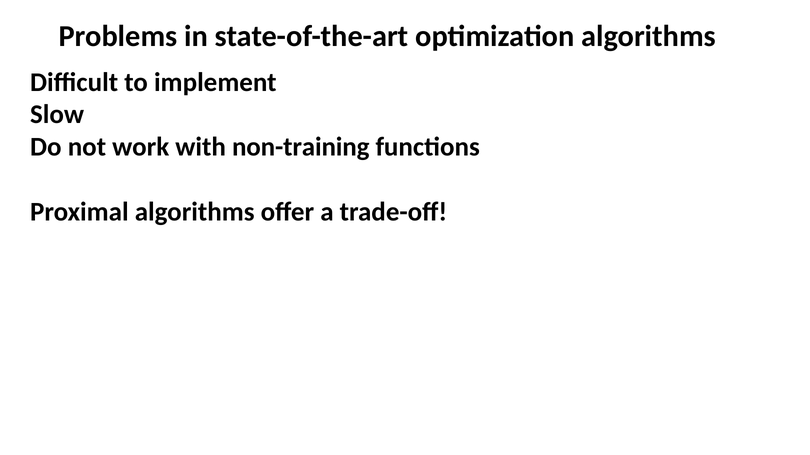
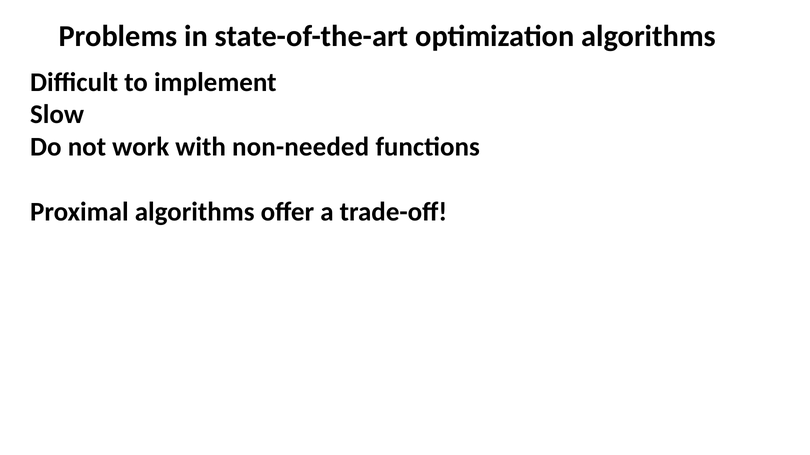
non-training: non-training -> non-needed (301, 147)
